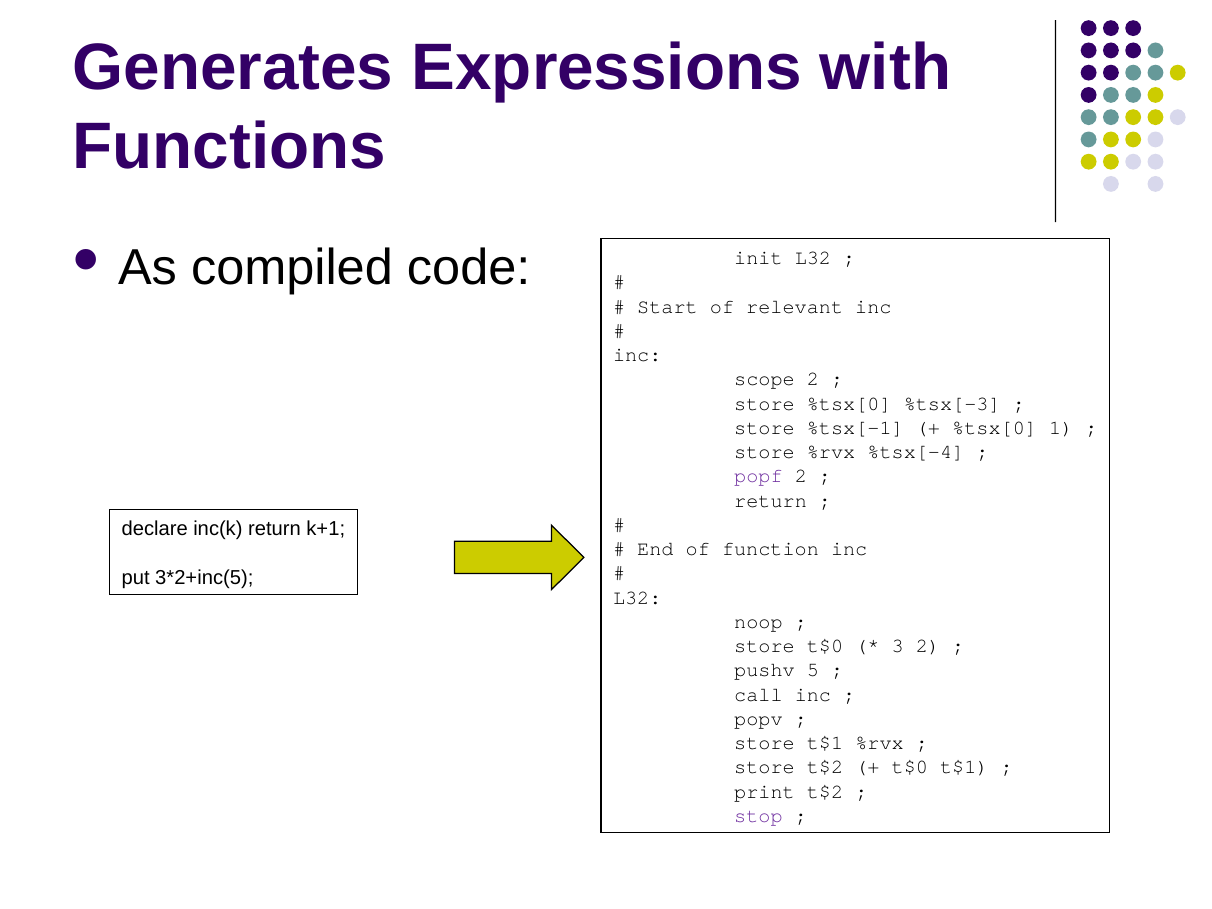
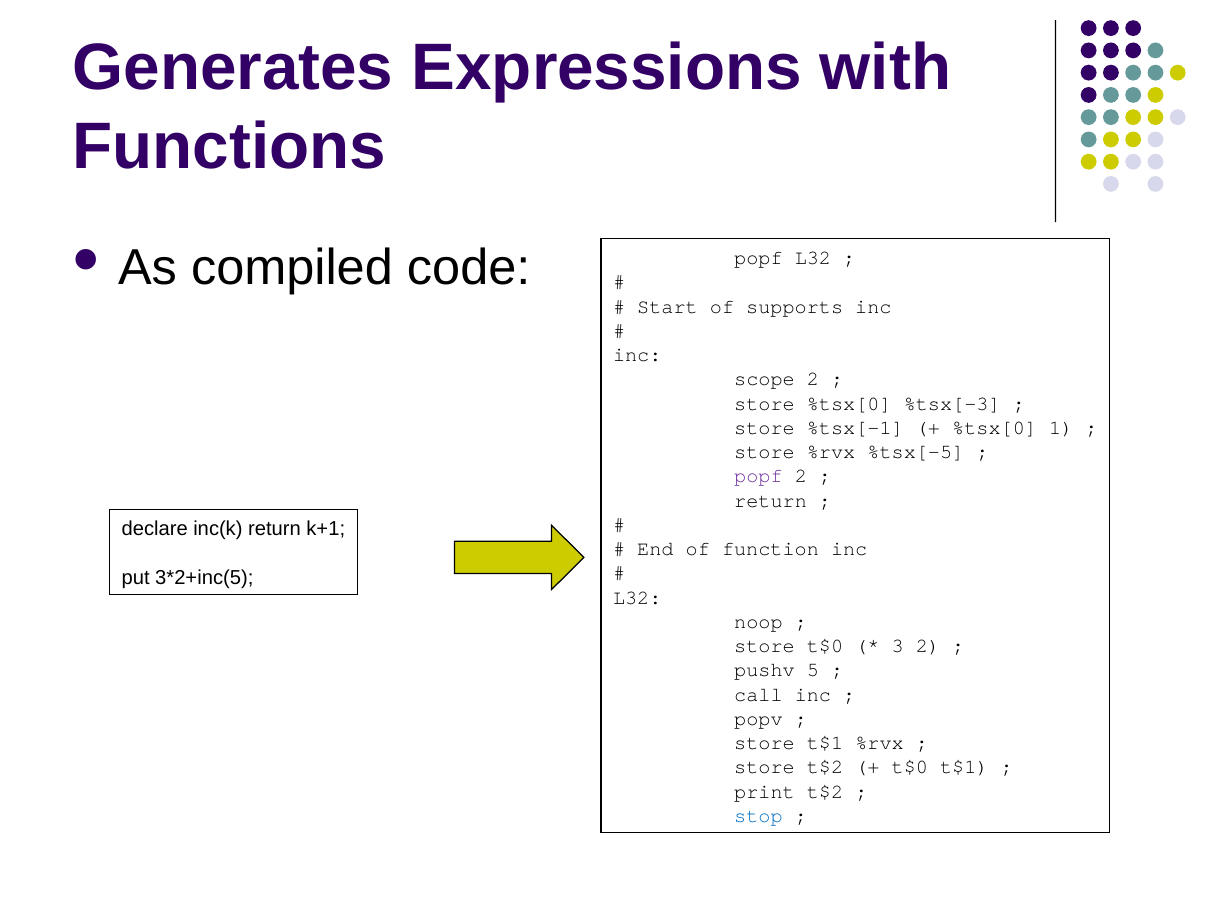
init: init -> popf (758, 258)
relevant: relevant -> supports (795, 307)
%tsx[-4: %tsx[-4 -> %tsx[-5 (916, 452)
stop colour: purple -> blue (758, 816)
